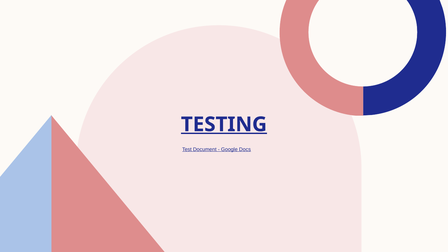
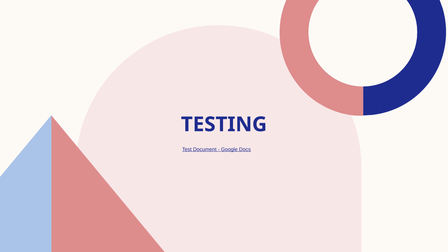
TESTING underline: present -> none (224, 124)
